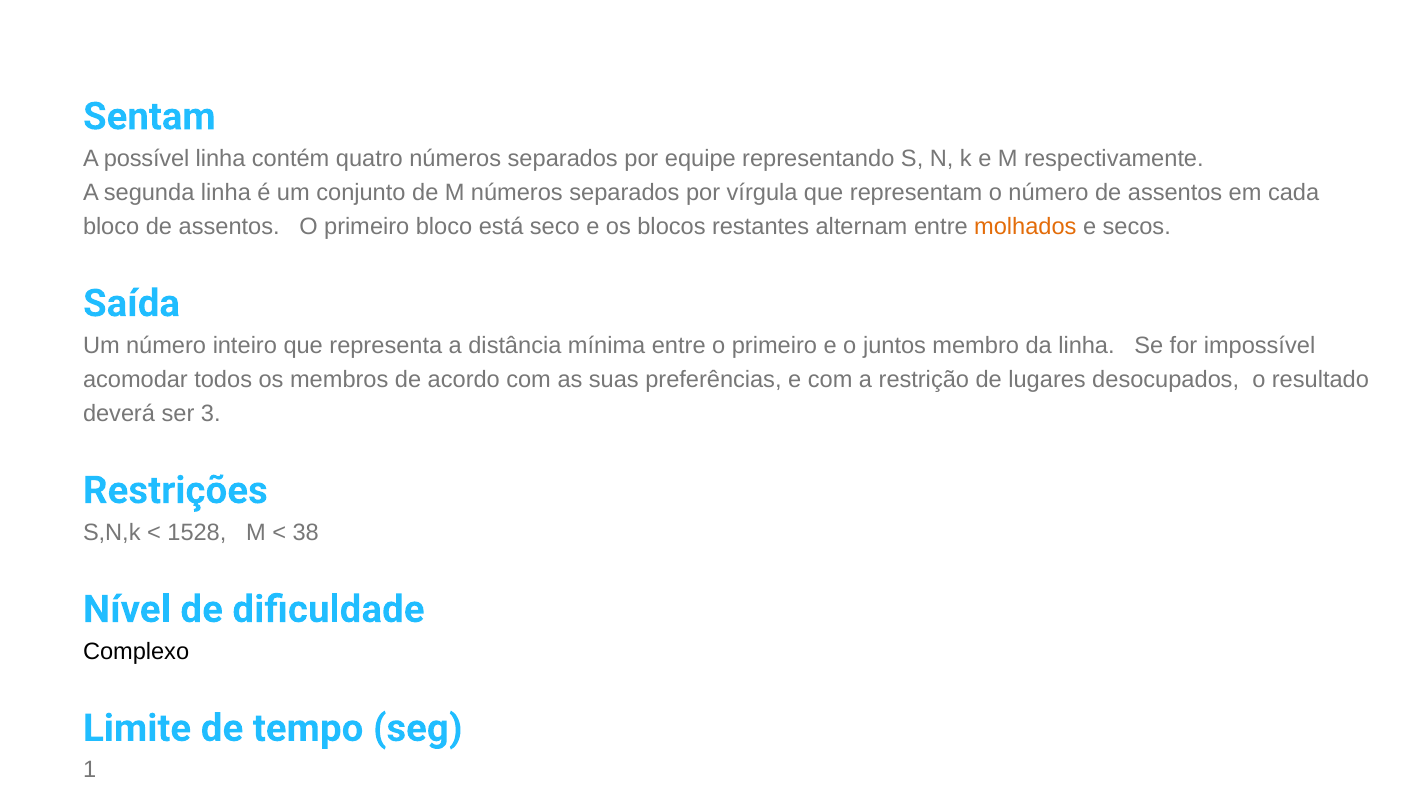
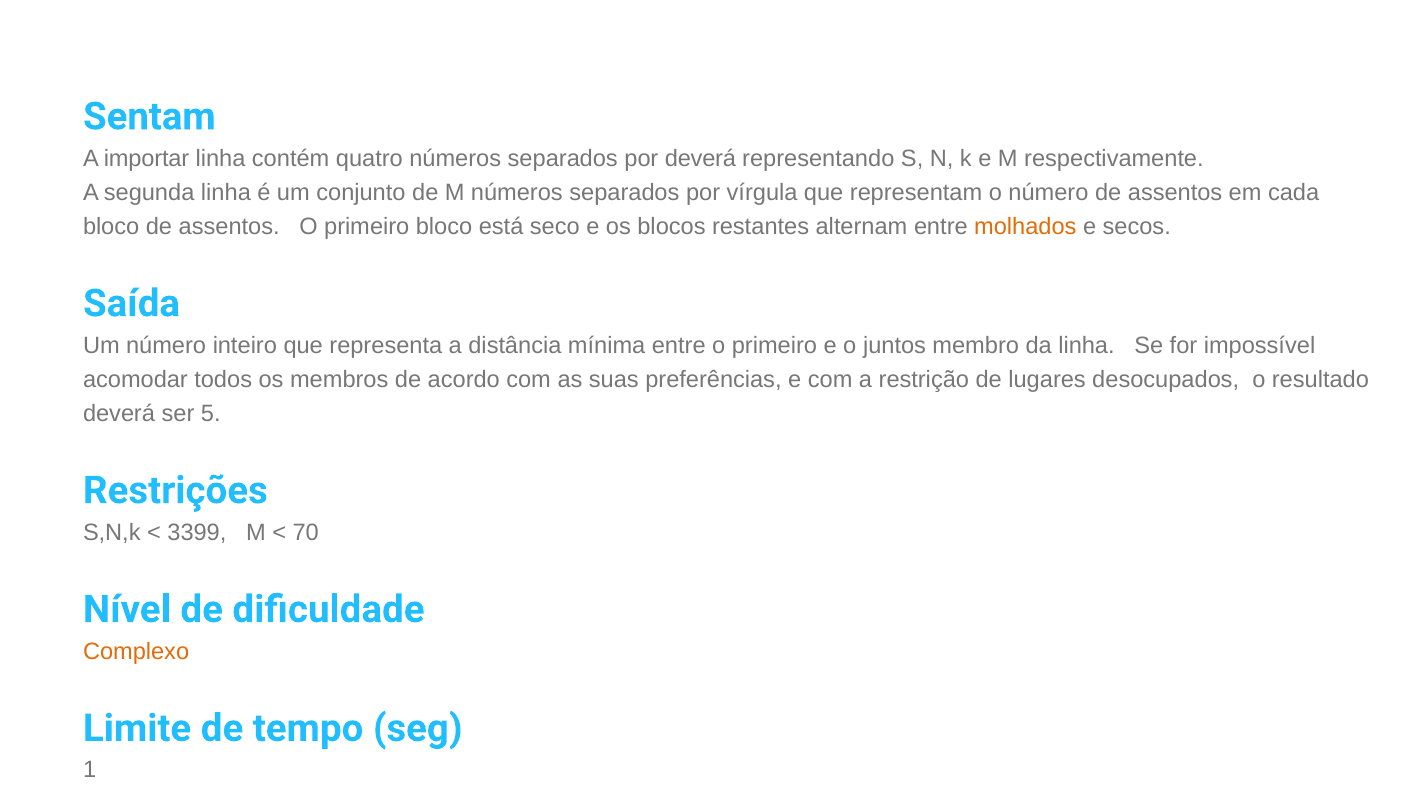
possível: possível -> importar (147, 158)
por equipe: equipe -> deverá (700, 158)
3: 3 -> 5 (211, 413)
1528: 1528 -> 3399 (197, 532)
38: 38 -> 70 (306, 532)
Complexo colour: black -> orange (136, 651)
